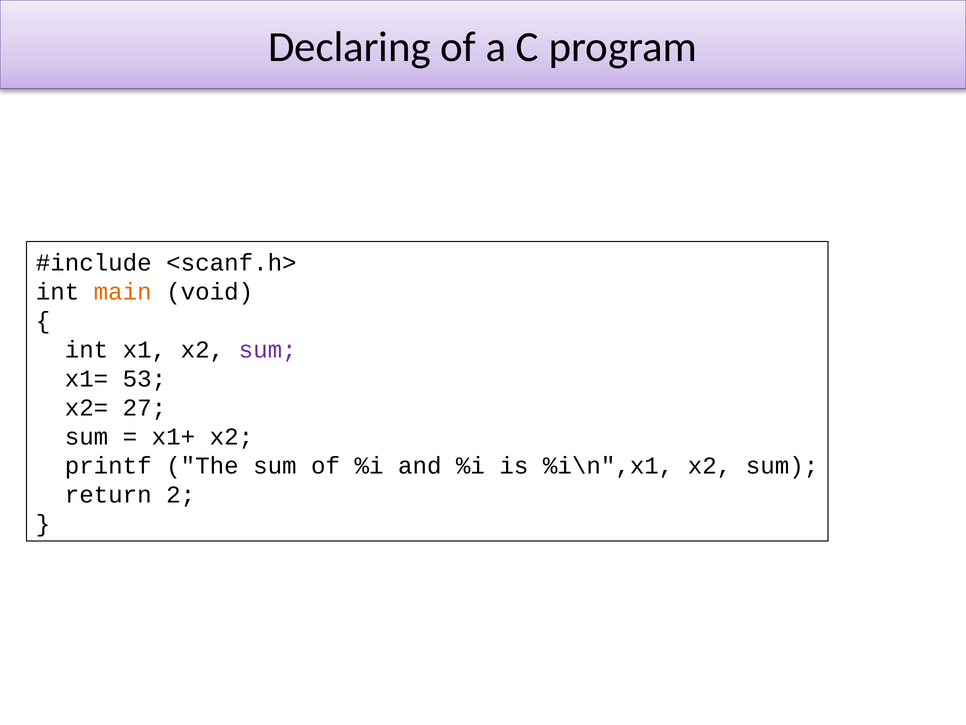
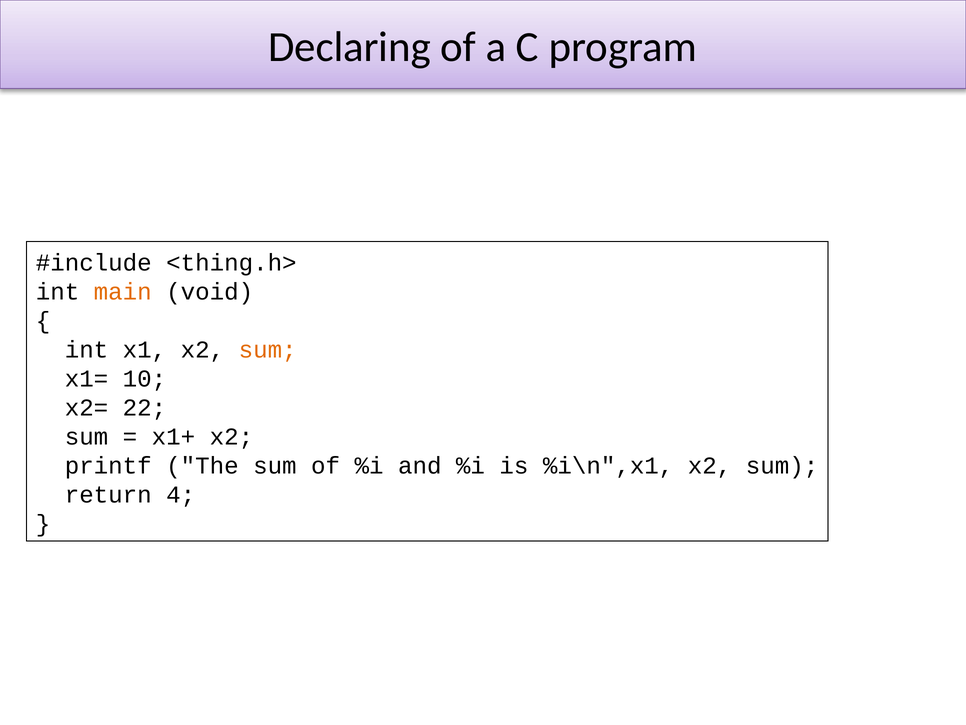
<scanf.h>: <scanf.h> -> <thing.h> (231, 262)
sum colour: purple -> orange (268, 349)
53: 53 -> 10 (144, 378)
27: 27 -> 22 (144, 407)
2: 2 -> 4 (181, 494)
